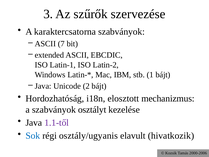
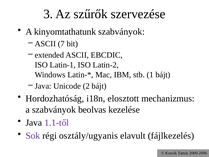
karaktercsatorna: karaktercsatorna -> kinyomtathatunk (65, 32)
osztályt: osztályt -> beolvas (92, 109)
Sok colour: blue -> purple (33, 135)
hivatkozik: hivatkozik -> fájlkezelés (171, 135)
